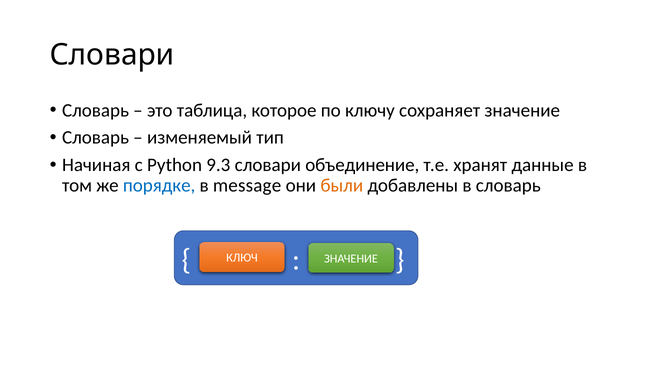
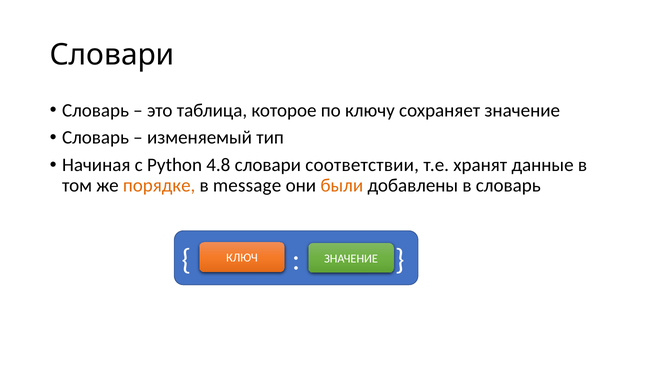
9.3: 9.3 -> 4.8 (218, 165)
объединение: объединение -> соответствии (362, 165)
порядке colour: blue -> orange (159, 186)
